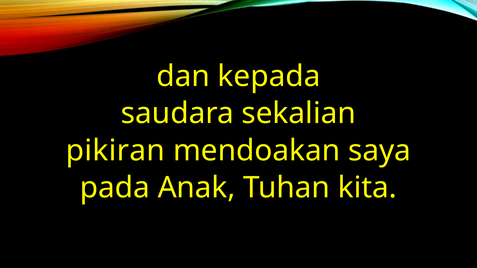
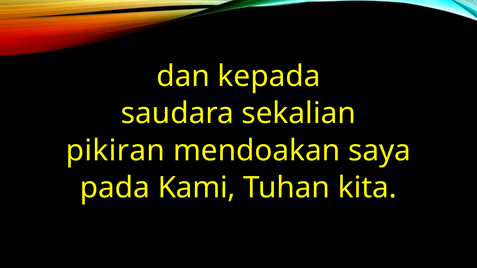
Anak: Anak -> Kami (197, 188)
